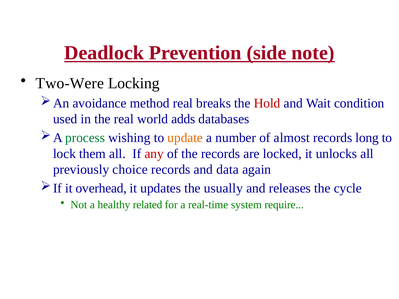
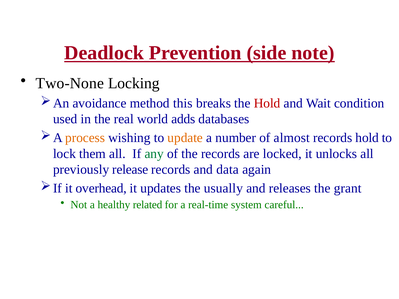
Two-Were: Two-Were -> Two-None (70, 83)
method real: real -> this (183, 103)
process colour: green -> orange (85, 138)
records long: long -> hold (367, 138)
any colour: red -> green (154, 154)
choice: choice -> release (130, 170)
cycle: cycle -> grant (348, 188)
require: require -> careful (284, 205)
